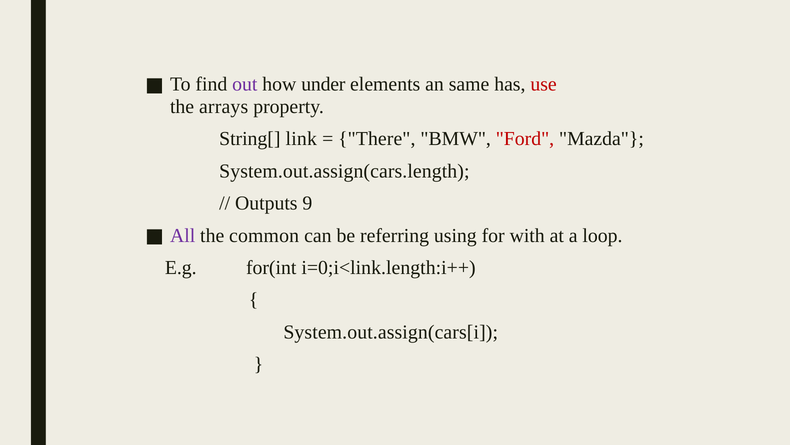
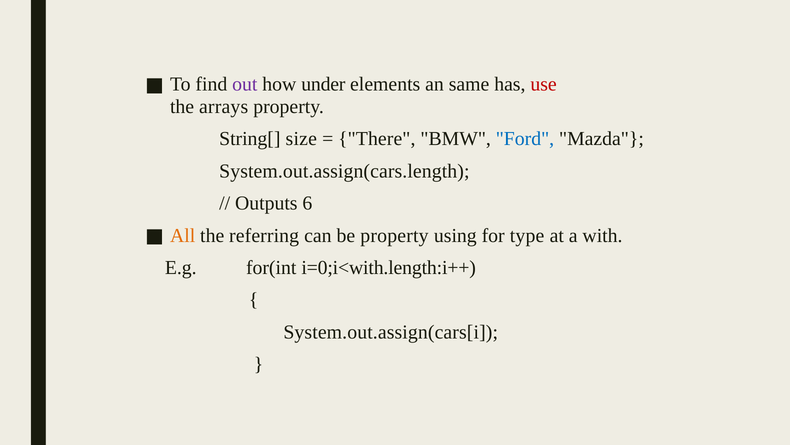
link: link -> size (301, 139)
Ford colour: red -> blue (525, 139)
9: 9 -> 6 (307, 203)
All colour: purple -> orange (183, 235)
common: common -> referring (264, 235)
be referring: referring -> property (394, 235)
with: with -> type (527, 235)
loop: loop -> with (603, 235)
i=0;i<link.length:i++: i=0;i<link.length:i++ -> i=0;i<with.length:i++ (389, 267)
